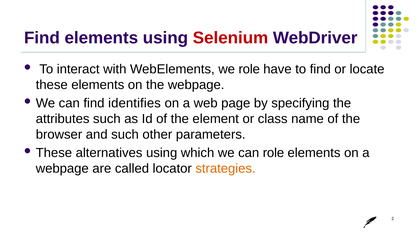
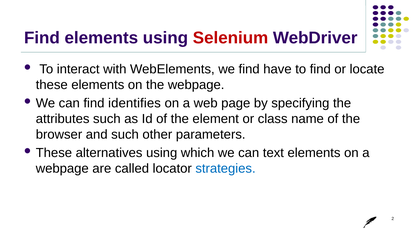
we role: role -> find (249, 69)
can role: role -> text (273, 153)
strategies colour: orange -> blue (226, 169)
